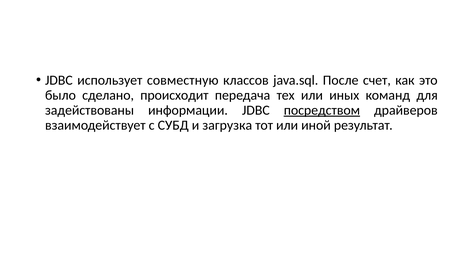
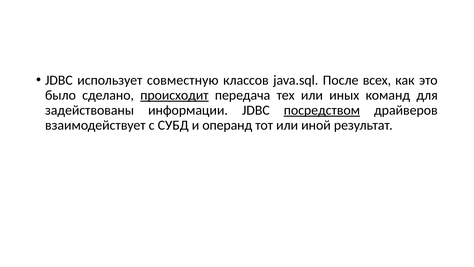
счет: счет -> всех (377, 80)
происходит underline: none -> present (174, 95)
загрузка: загрузка -> операнд (227, 125)
